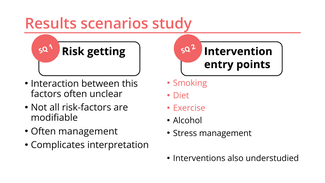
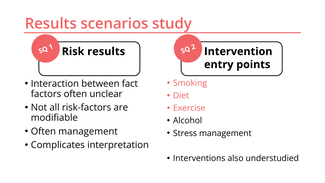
Risk getting: getting -> results (106, 51)
this: this -> fact (130, 84)
